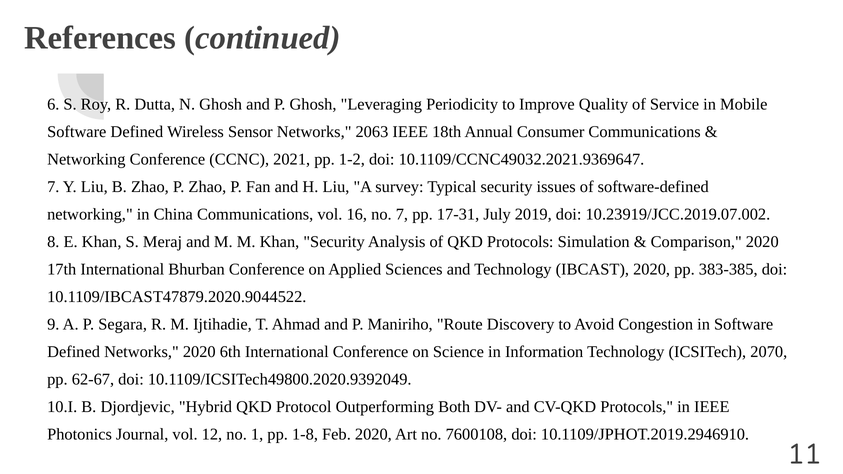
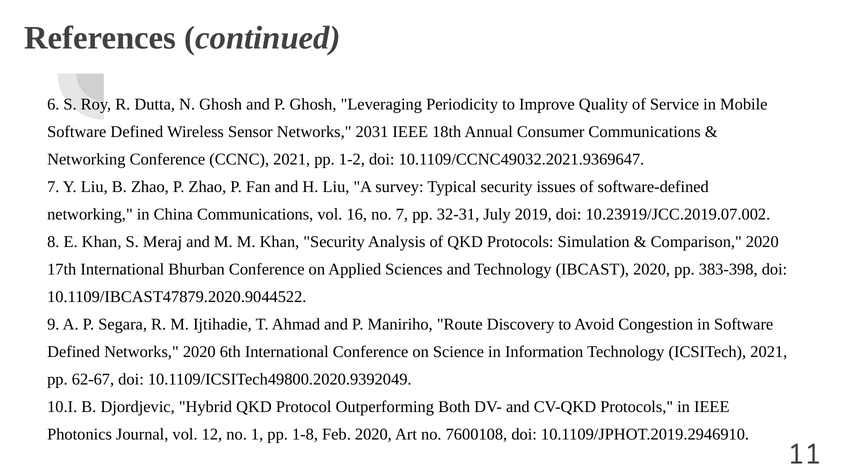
2063: 2063 -> 2031 (372, 132)
17-31: 17-31 -> 32-31 (458, 214)
383-385: 383-385 -> 383-398 (728, 269)
ICSITech 2070: 2070 -> 2021 (769, 352)
